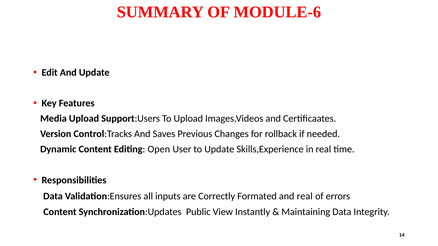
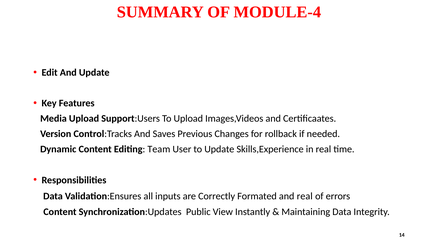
MODULE-6: MODULE-6 -> MODULE-4 (277, 12)
Open: Open -> Team (159, 150)
